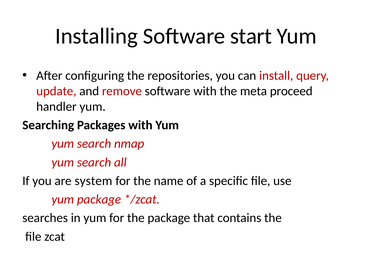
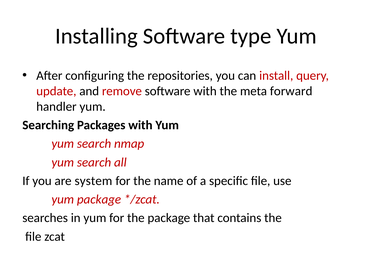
start: start -> type (251, 36)
proceed: proceed -> forward (291, 91)
